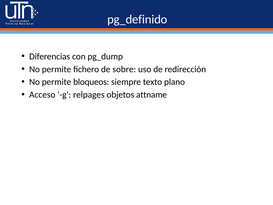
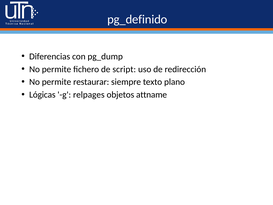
sobre: sobre -> script (124, 69)
bloqueos: bloqueos -> restaurar (91, 82)
Acceso: Acceso -> Lógicas (42, 95)
